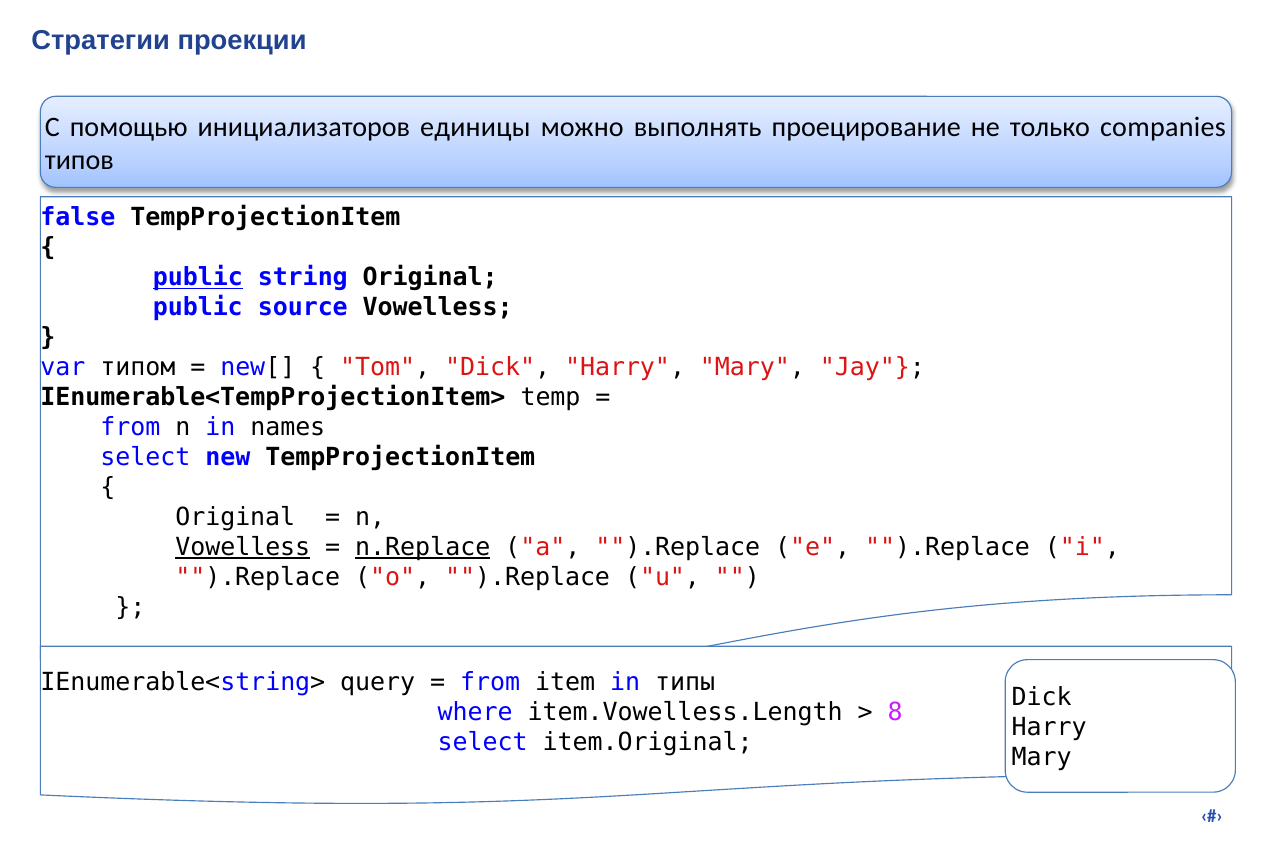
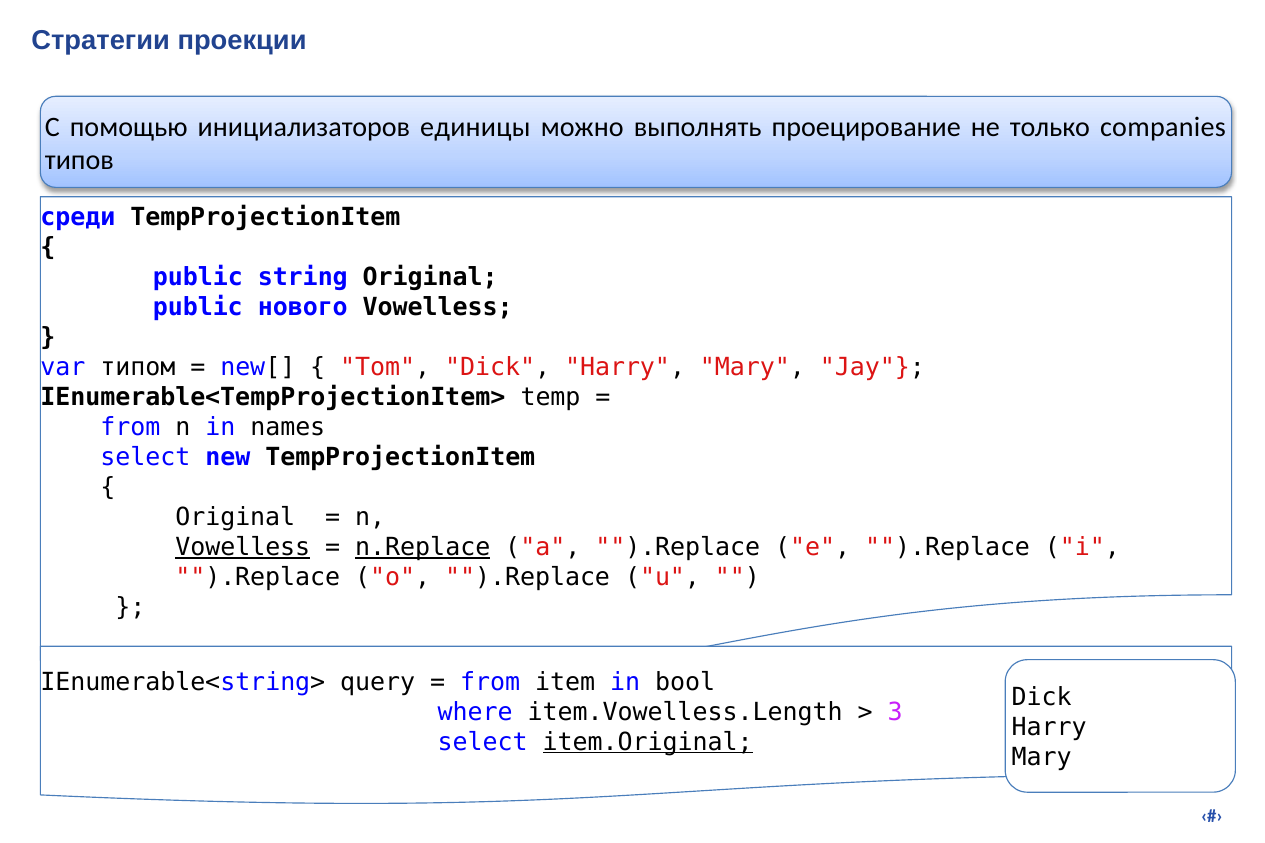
false: false -> среди (78, 218)
public underline: present -> none (198, 278)
source: source -> нового (303, 308)
типы: типы -> bool (685, 682)
8: 8 -> 3 (895, 712)
item.Original underline: none -> present (648, 742)
